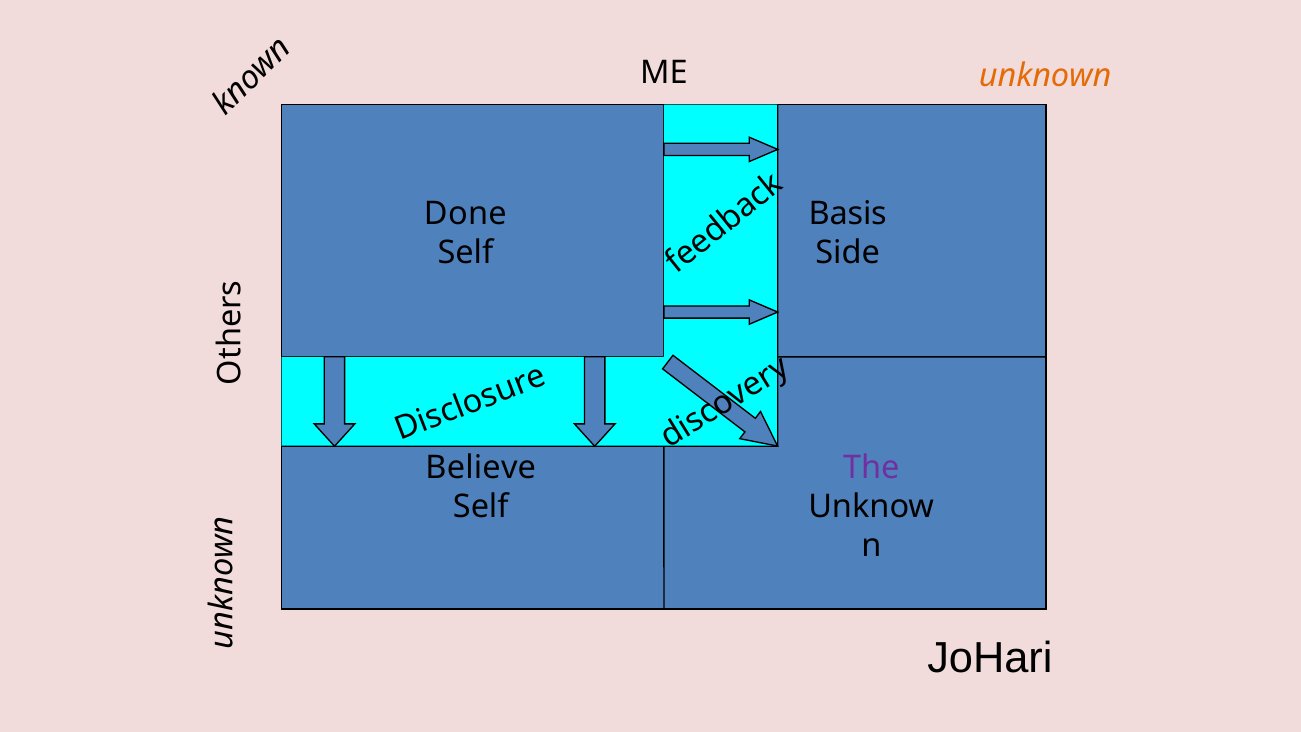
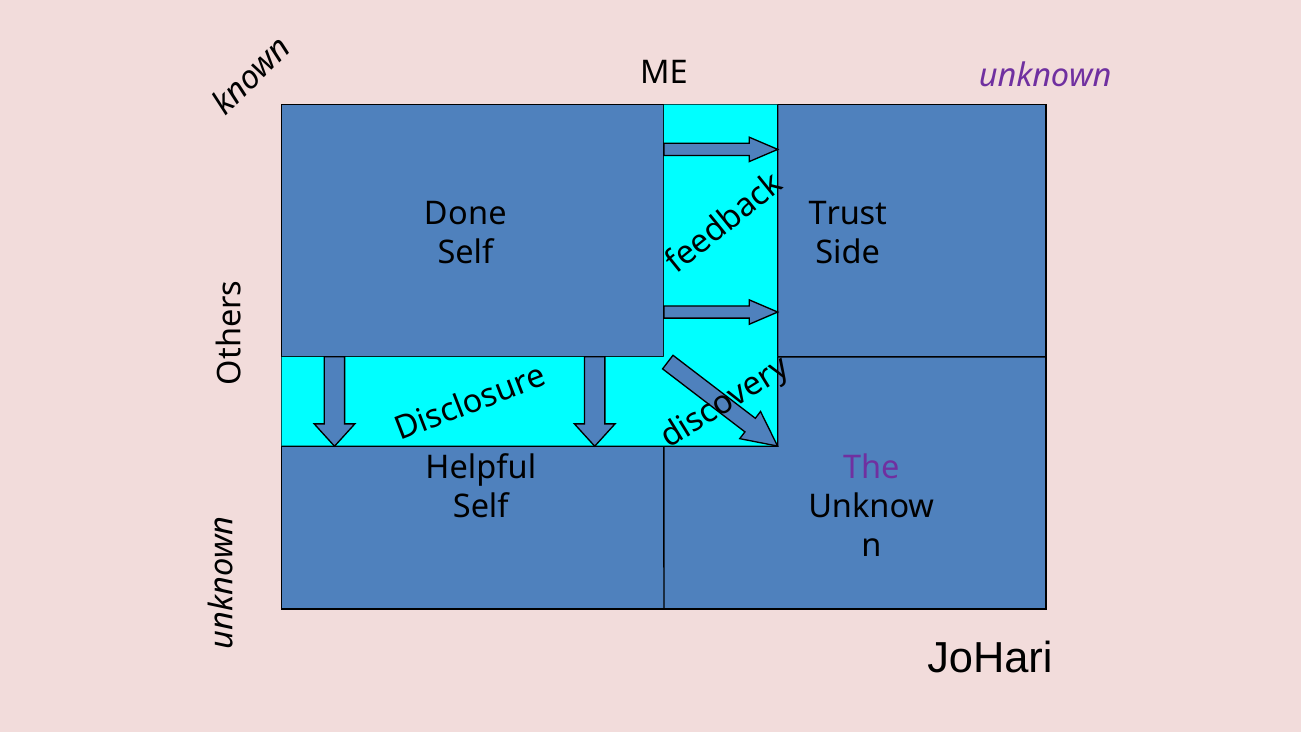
unknown colour: orange -> purple (1045, 76)
Basis: Basis -> Trust (848, 214)
Believe: Believe -> Helpful (481, 468)
